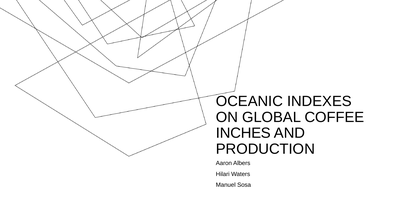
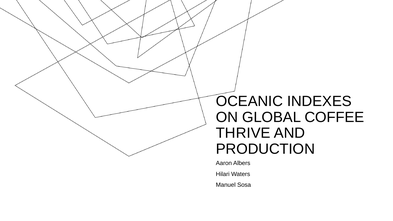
INCHES: INCHES -> THRIVE (243, 133)
